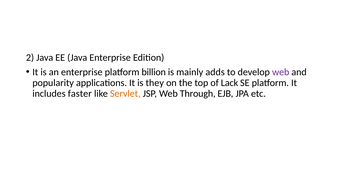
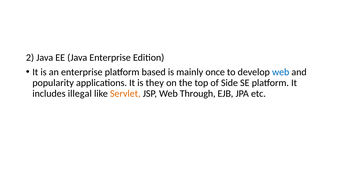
billion: billion -> based (154, 72)
adds: adds -> once (215, 72)
web colour: purple -> blue (281, 72)
Lack: Lack -> Side (229, 83)
faster: faster -> illegal (80, 93)
